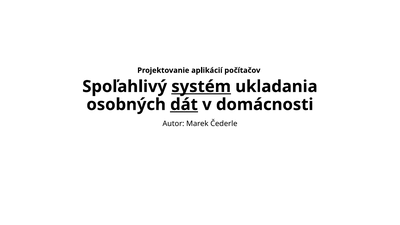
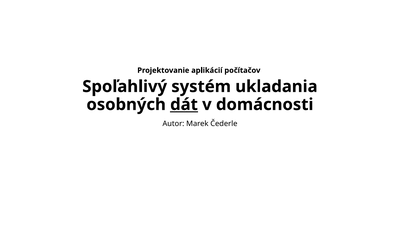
systém underline: present -> none (201, 87)
